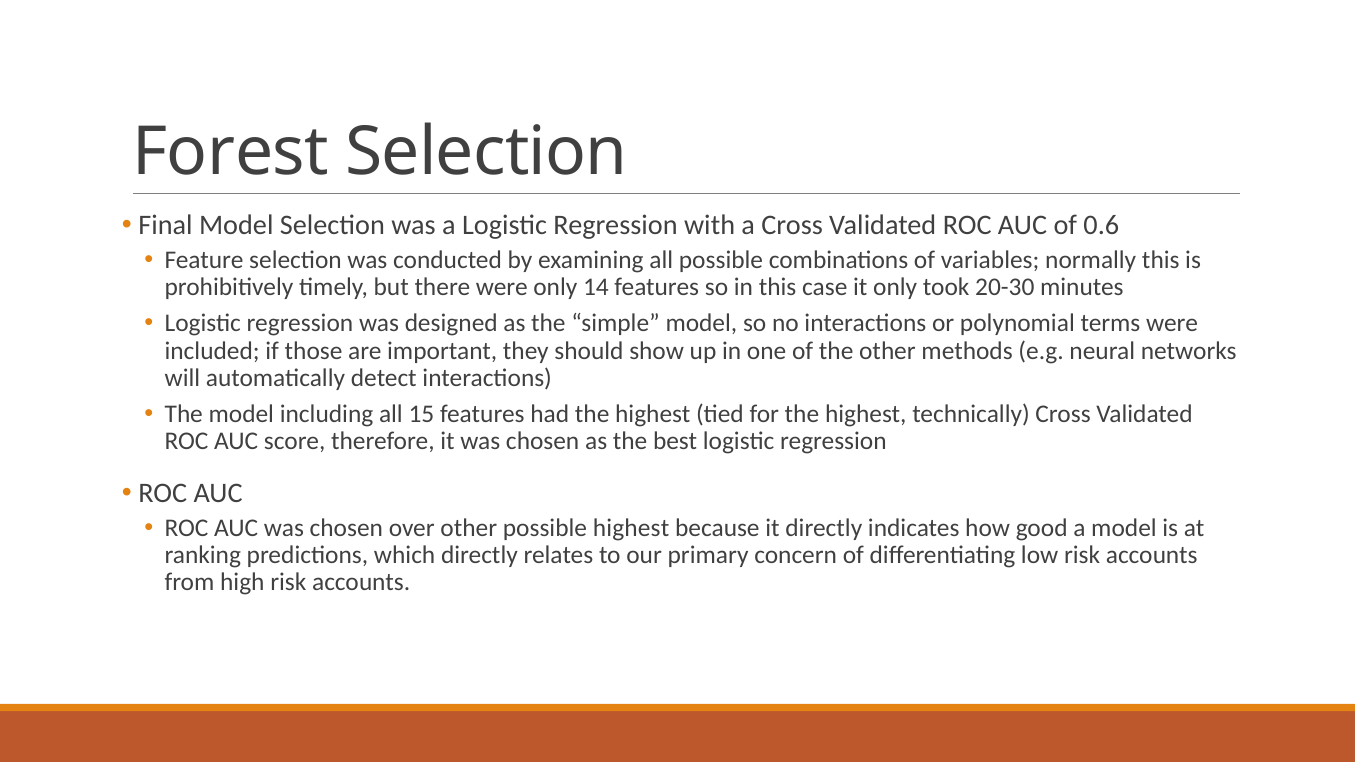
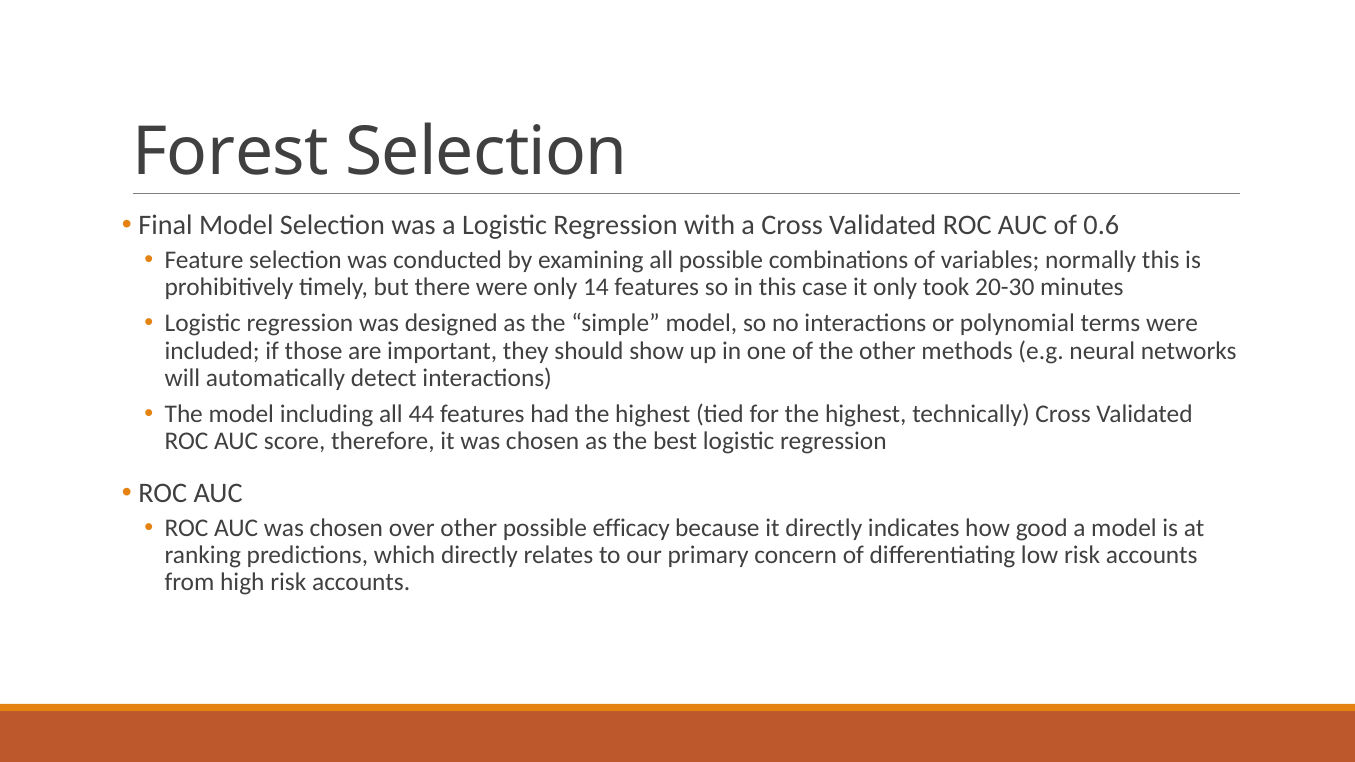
15: 15 -> 44 (421, 414)
possible highest: highest -> efficacy (631, 528)
